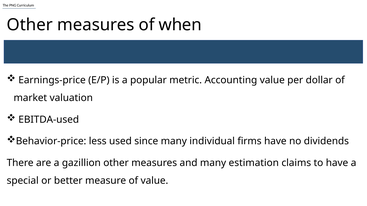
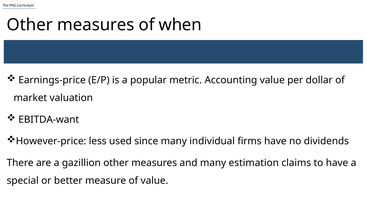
EBITDA-used: EBITDA-used -> EBITDA-want (49, 120)
Behavior-price: Behavior-price -> However-price (51, 142)
